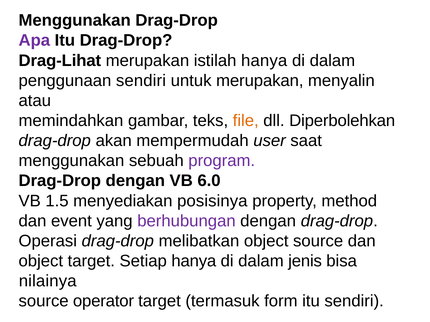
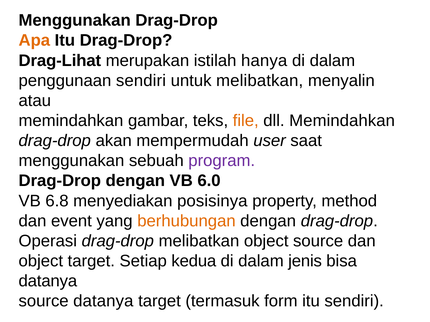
Apa colour: purple -> orange (34, 41)
untuk merupakan: merupakan -> melibatkan (260, 81)
dll Diperbolehkan: Diperbolehkan -> Memindahkan (342, 121)
1.5: 1.5 -> 6.8 (57, 201)
berhubungan colour: purple -> orange (186, 221)
Setiap hanya: hanya -> kedua (194, 261)
nilainya: nilainya -> datanya (48, 281)
source operator: operator -> datanya (103, 302)
